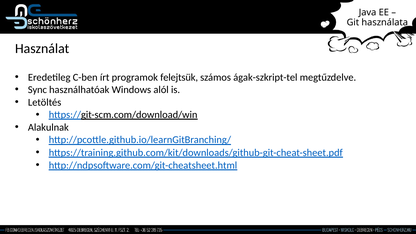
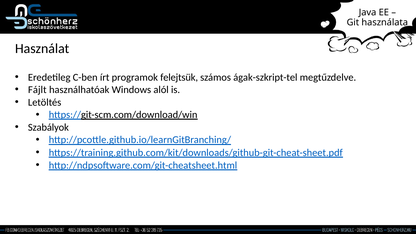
Sync: Sync -> Fájlt (37, 90)
Alakulnak: Alakulnak -> Szabályok (48, 127)
